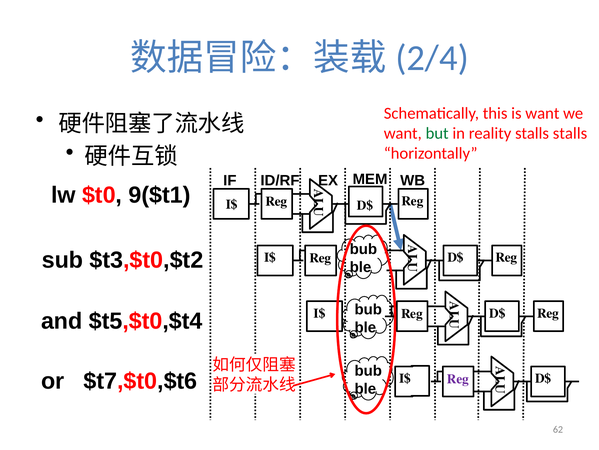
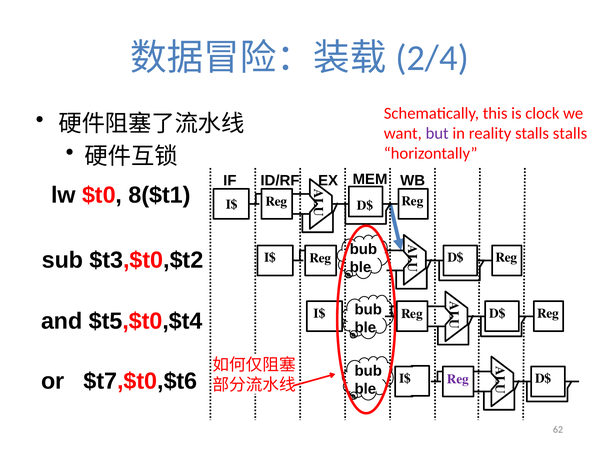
is want: want -> clock (542, 113)
but colour: green -> purple (437, 133)
9($t1: 9($t1 -> 8($t1 (159, 195)
